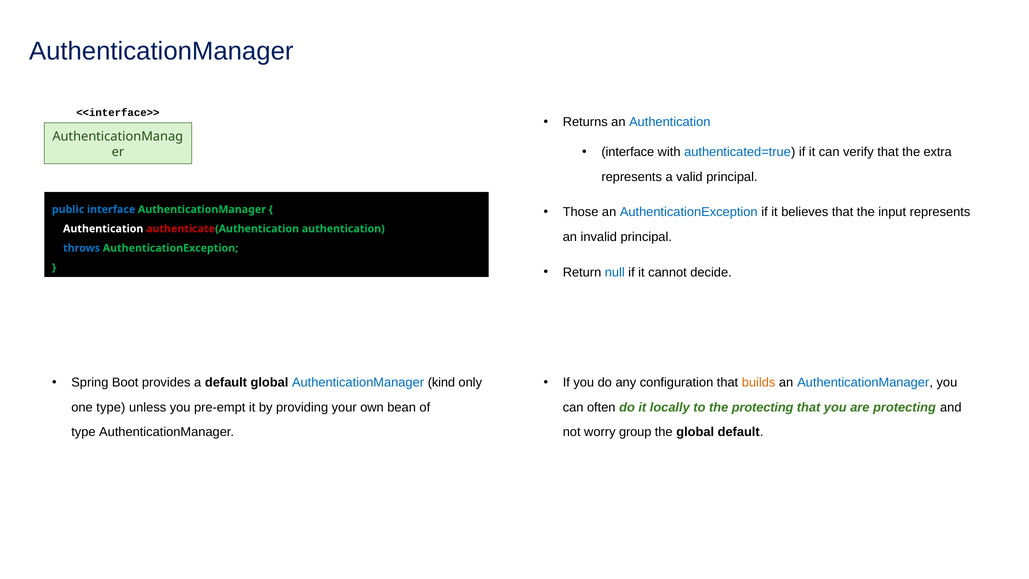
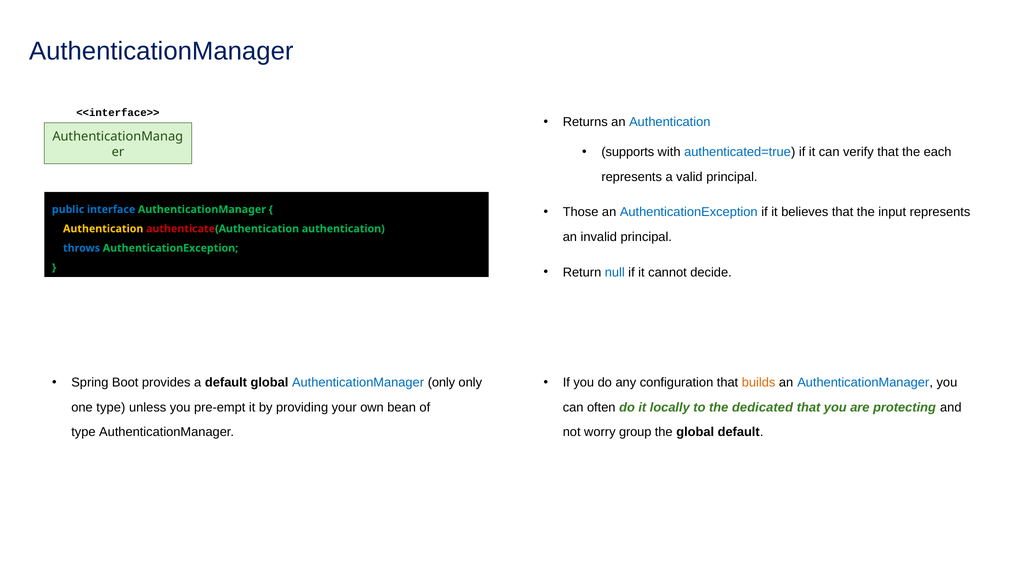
interface: interface -> supports (628, 152)
extra: extra -> each (938, 152)
Authentication colour: white -> yellow (103, 229)
AuthenticationManager kind: kind -> only (441, 382)
the protecting: protecting -> dedicated (762, 407)
